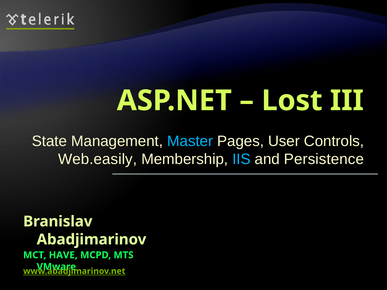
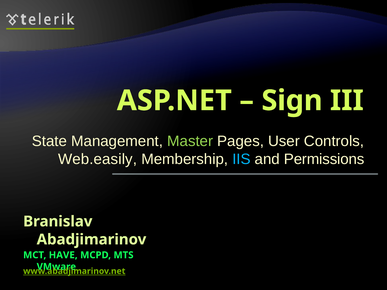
Lost: Lost -> Sign (292, 101)
Master colour: light blue -> light green (190, 141)
Persistence: Persistence -> Permissions (324, 159)
